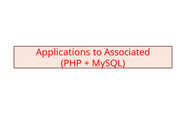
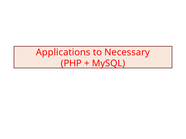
Associated: Associated -> Necessary (127, 52)
